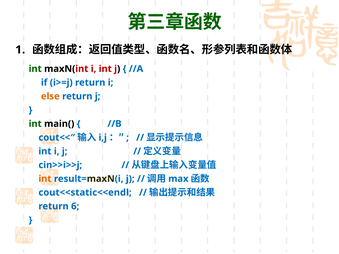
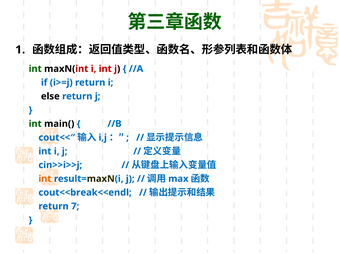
else colour: orange -> black (50, 96)
cout<<static<<endl: cout<<static<<endl -> cout<<break<<endl (85, 193)
6: 6 -> 7 (75, 206)
